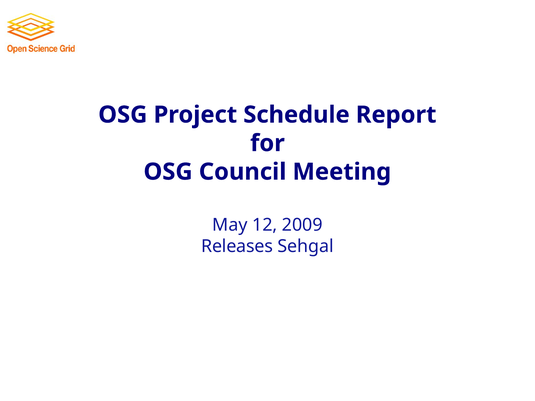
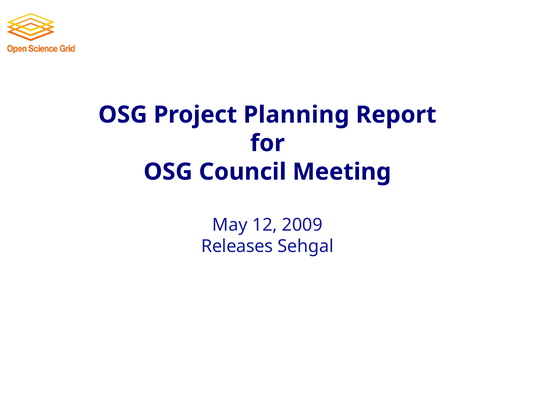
Schedule: Schedule -> Planning (296, 115)
